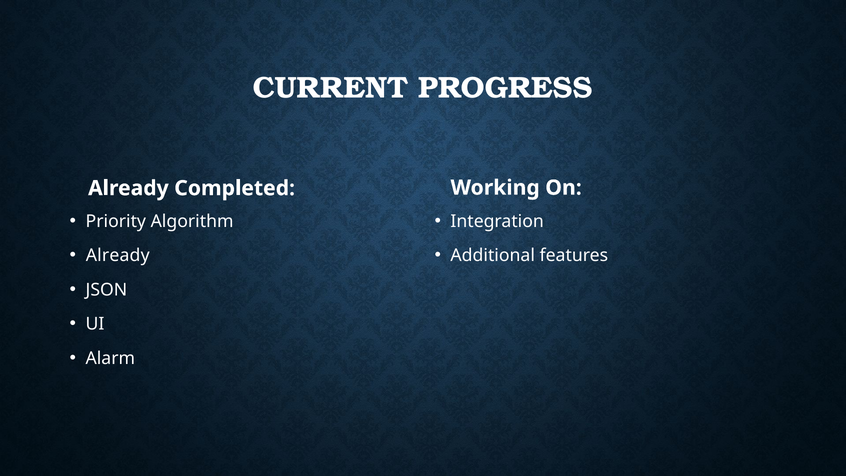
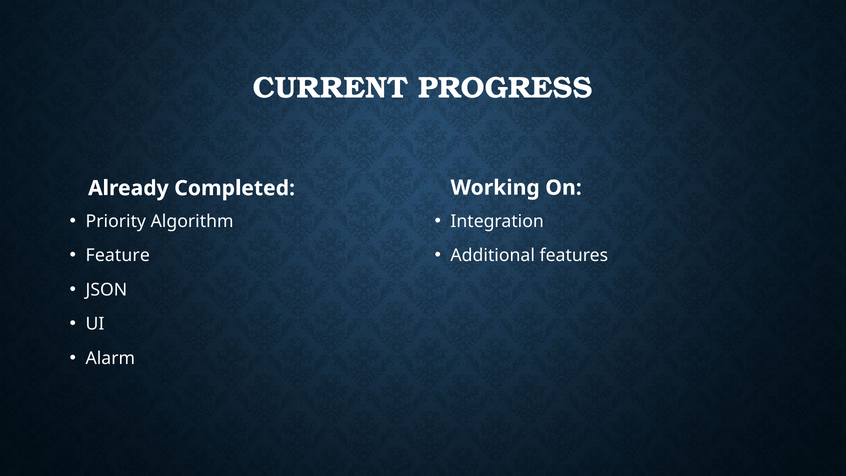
Already: Already -> Feature (118, 255)
